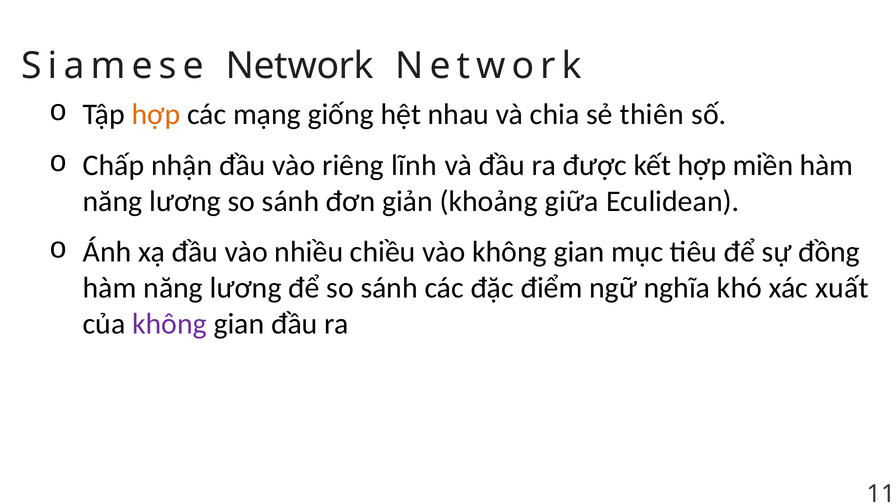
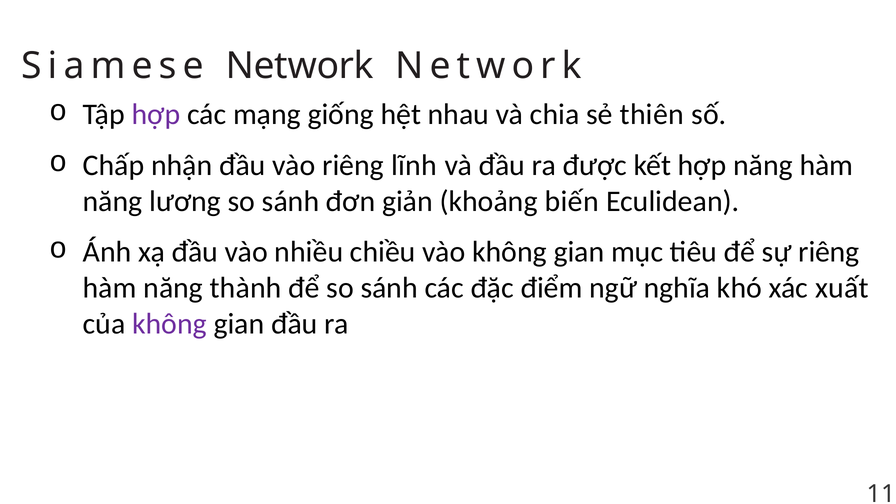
hợp colour: orange -> purple (156, 115)
hợp miền: miền -> năng (763, 165)
giữa: giữa -> biến (572, 201)
sự đồng: đồng -> riêng (829, 252)
lương: lương -> thành (246, 288)
